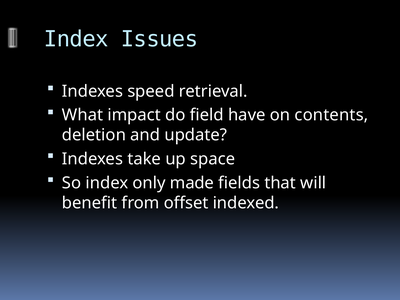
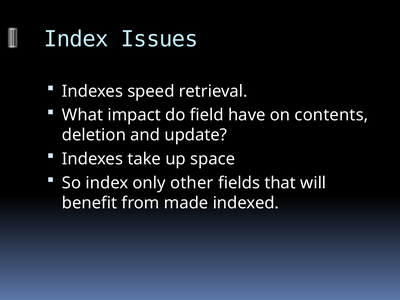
made: made -> other (192, 183)
offset: offset -> made (186, 203)
